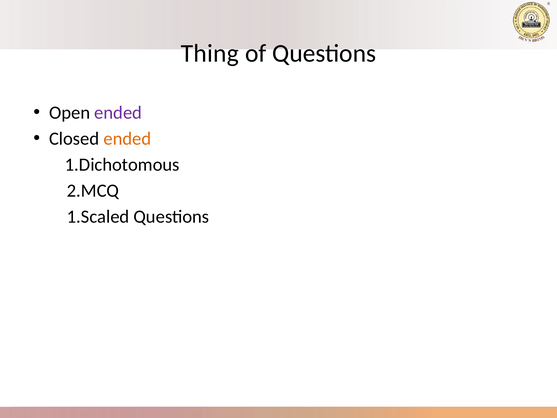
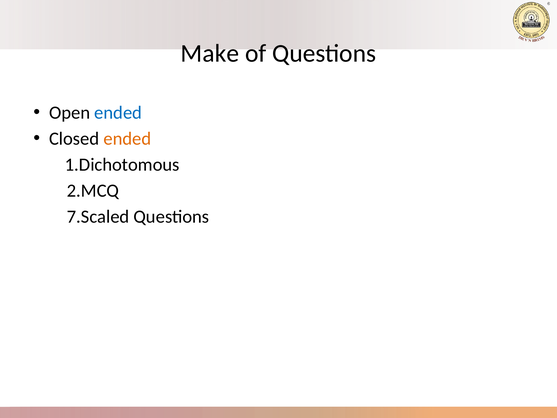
Thing: Thing -> Make (210, 53)
ended colour: purple -> blue (118, 113)
1.Scaled: 1.Scaled -> 7.Scaled (98, 217)
